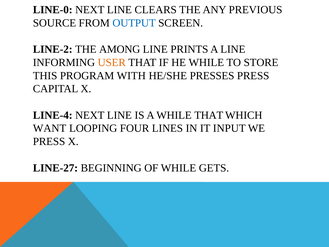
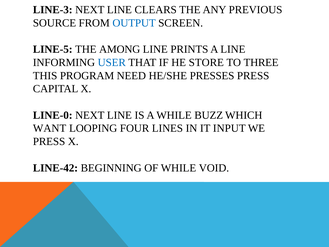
LINE-0: LINE-0 -> LINE-3 (53, 10)
LINE-2: LINE-2 -> LINE-5 (53, 49)
USER colour: orange -> blue (112, 62)
HE WHILE: WHILE -> STORE (206, 62)
STORE: STORE -> THREE (261, 62)
WITH: WITH -> NEED (131, 76)
LINE-4: LINE-4 -> LINE-0 (53, 115)
WHILE THAT: THAT -> BUZZ (209, 115)
LINE-27: LINE-27 -> LINE-42 (55, 168)
GETS: GETS -> VOID (214, 168)
